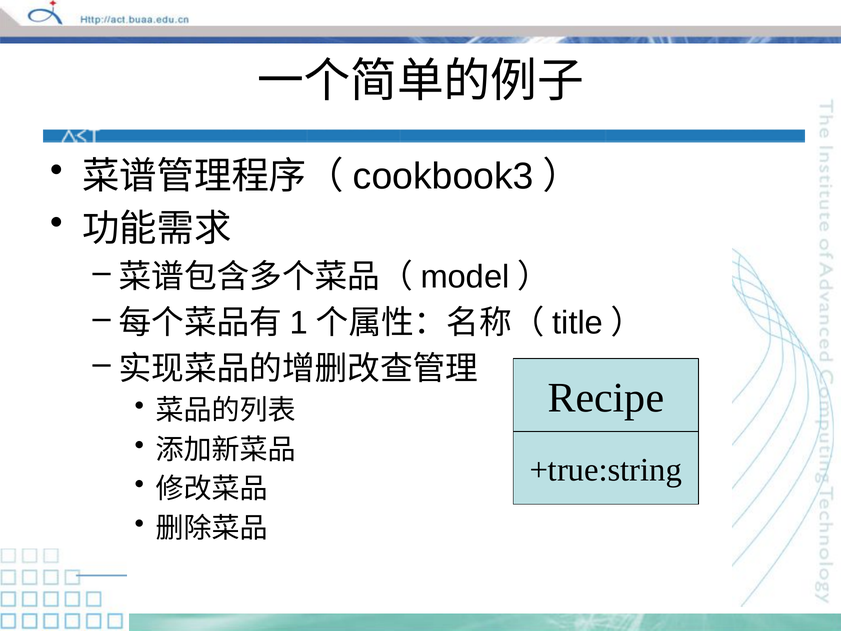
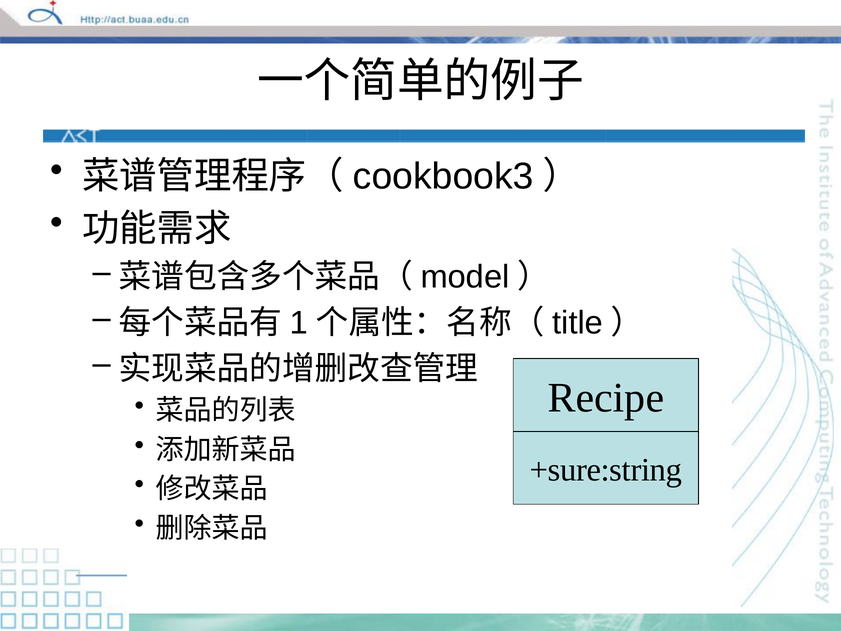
+true:string: +true:string -> +sure:string (606, 470)
